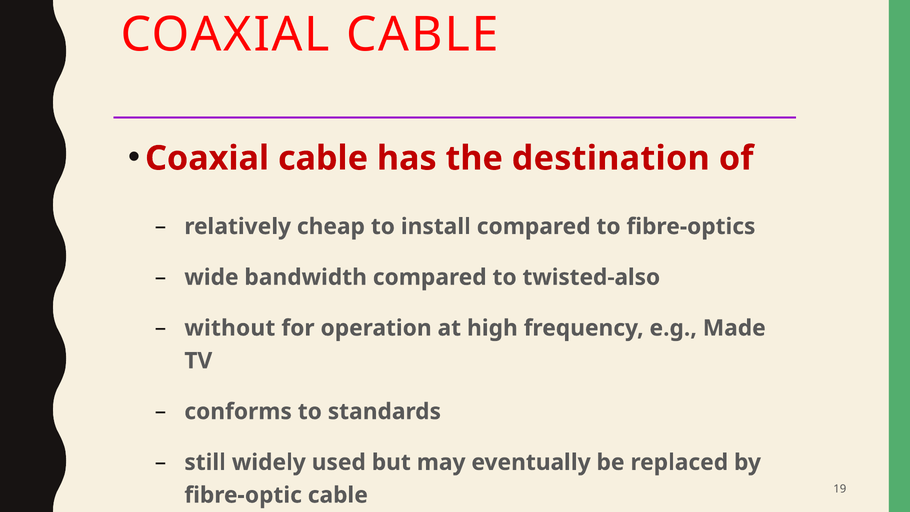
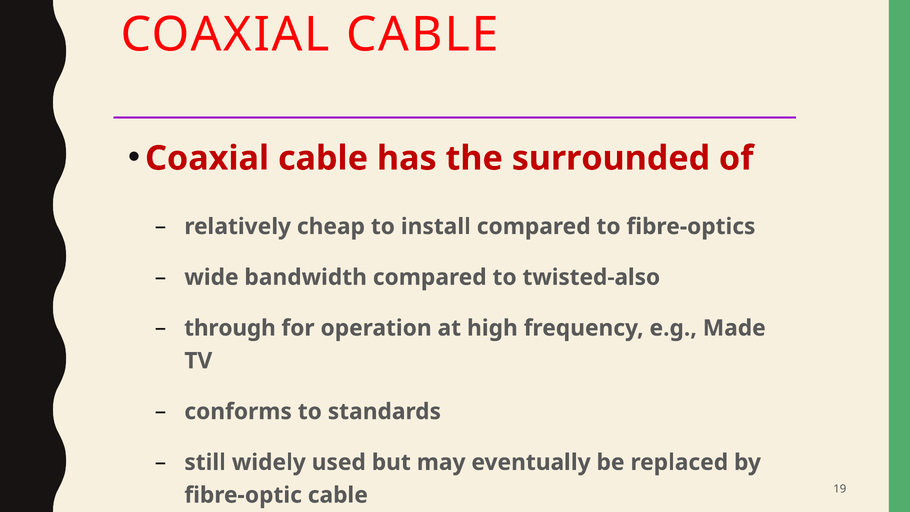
destination: destination -> surrounded (611, 158)
without: without -> through (230, 328)
